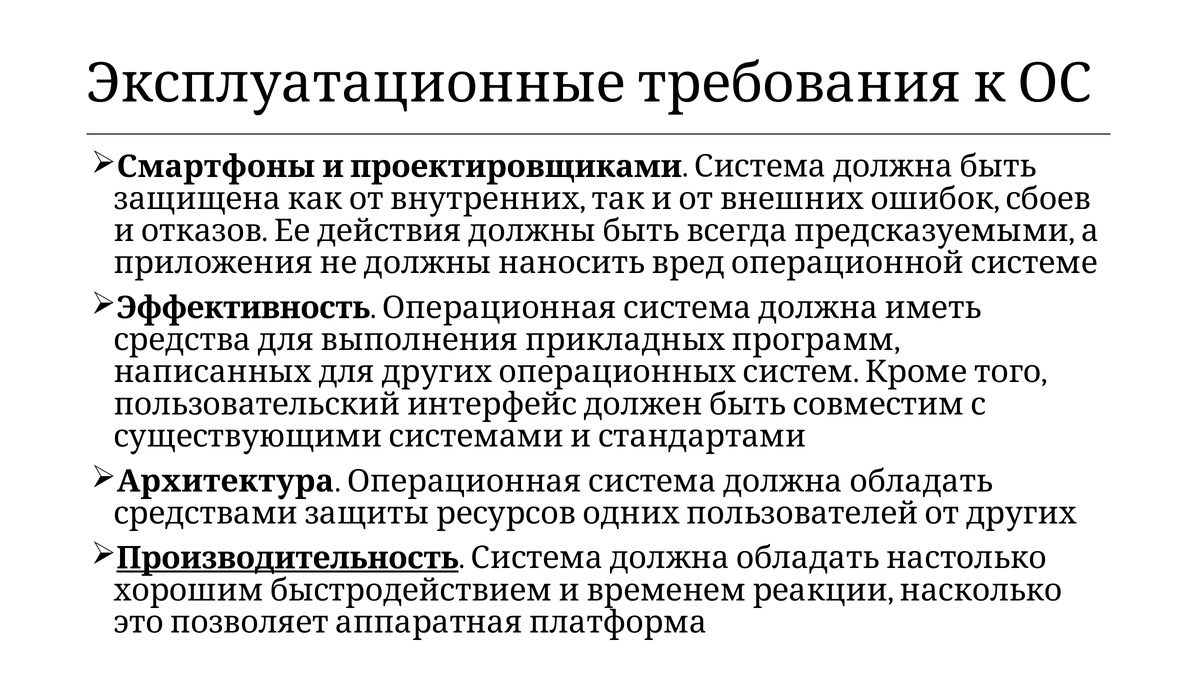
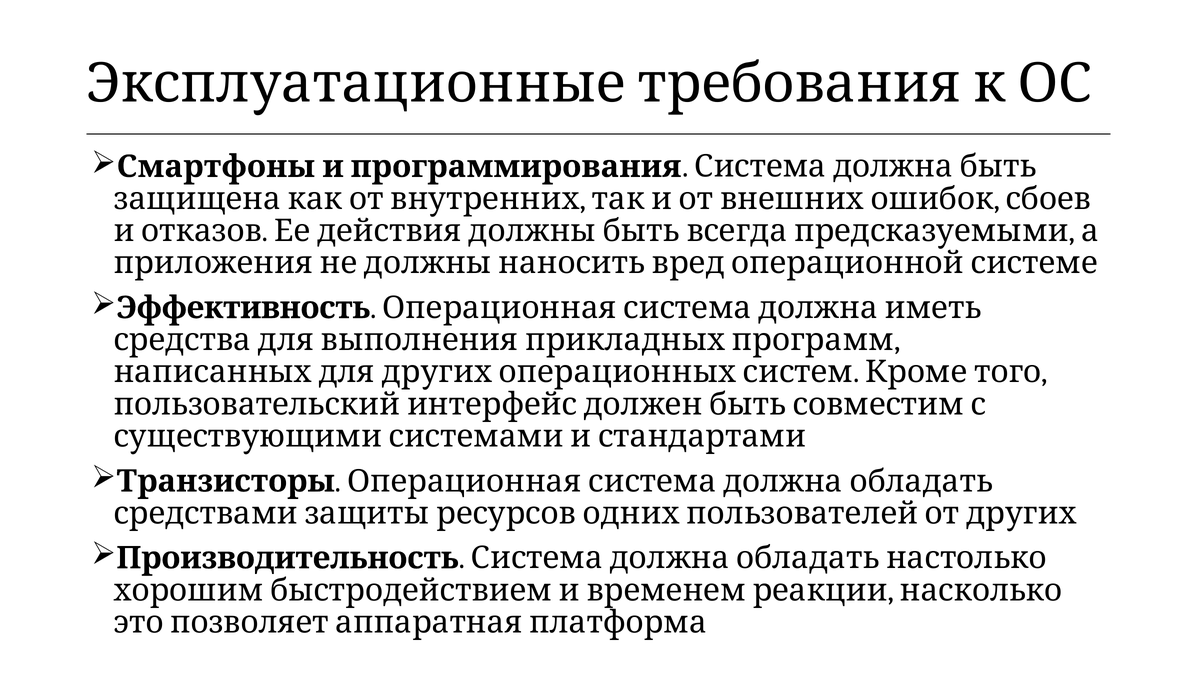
проектировщиками: проектировщиками -> программирования (516, 167)
Архитектура: Архитектура -> Транзисторы (226, 481)
Производительность underline: present -> none (288, 558)
